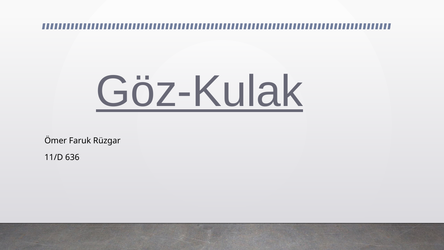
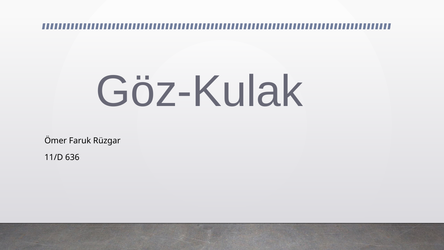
Göz-Kulak underline: present -> none (200, 92)
